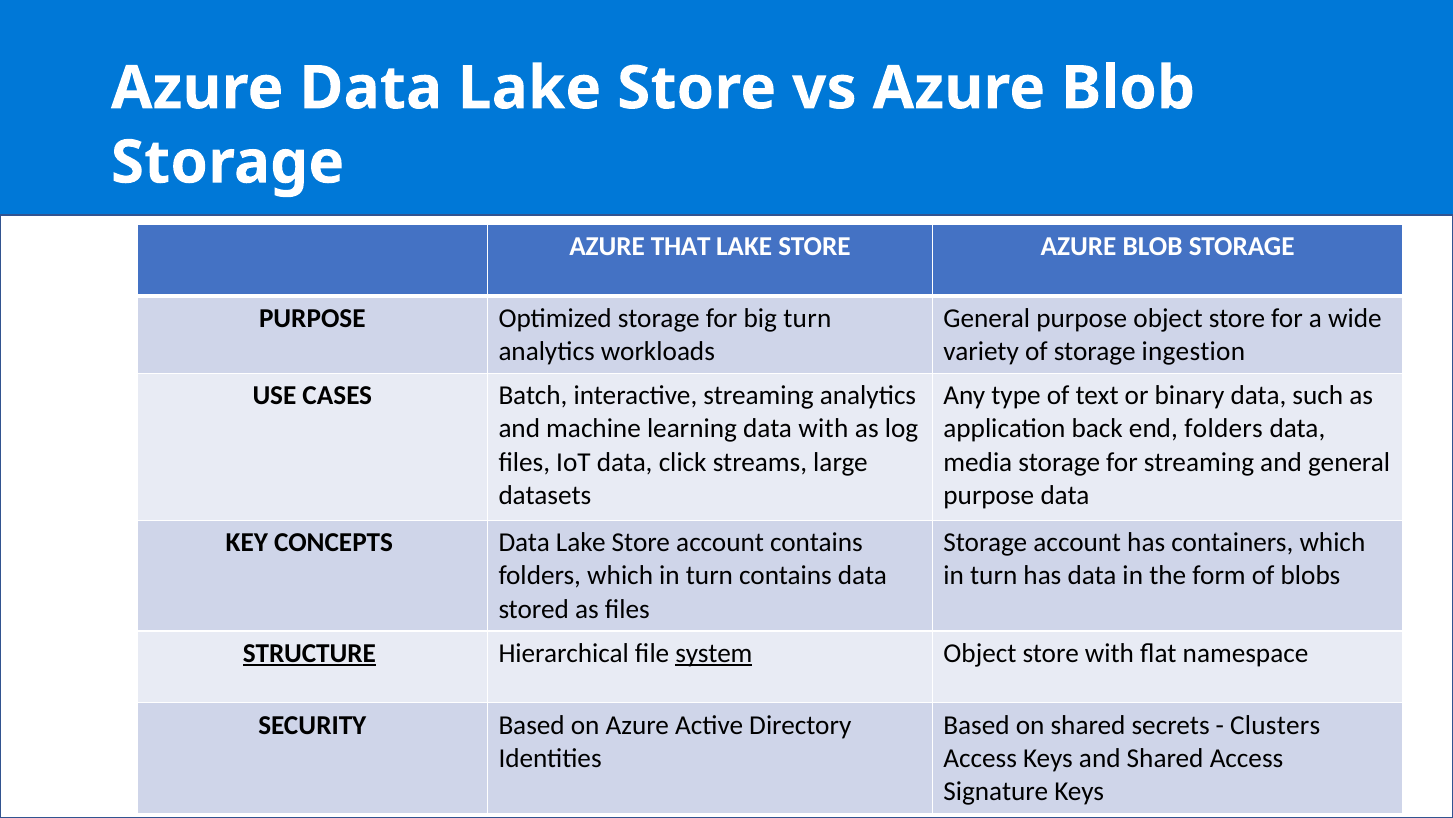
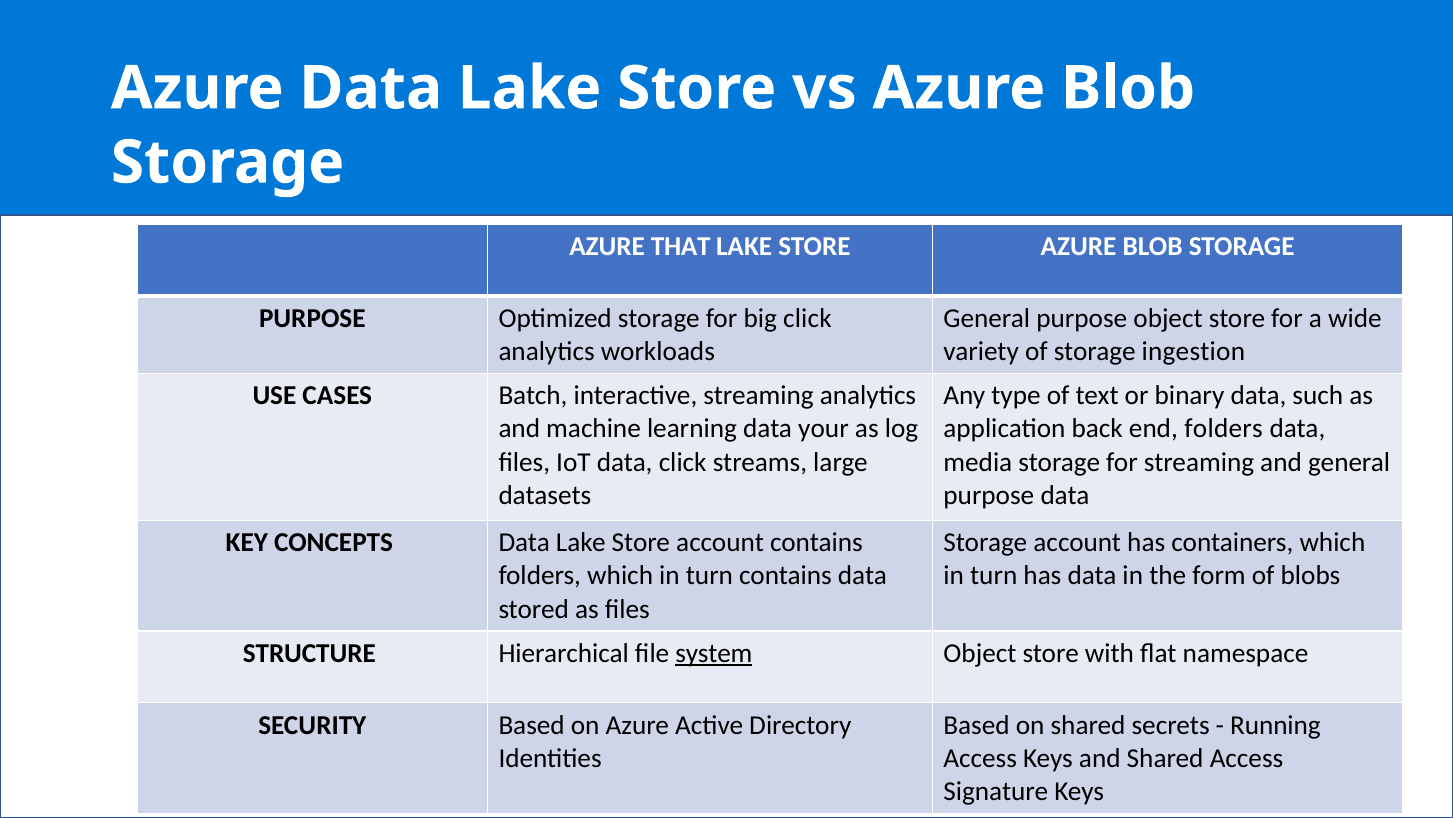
big turn: turn -> click (807, 318)
data with: with -> your (823, 429)
STRUCTURE underline: present -> none (309, 653)
Clusters: Clusters -> Running (1275, 725)
